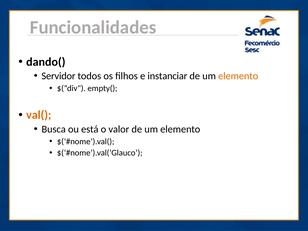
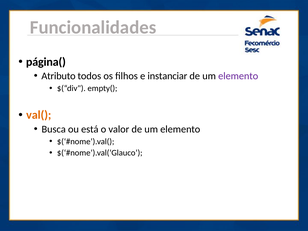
dando(: dando( -> página( (46, 62)
Servidor: Servidor -> Atributo (58, 76)
elemento colour: orange -> purple (238, 76)
